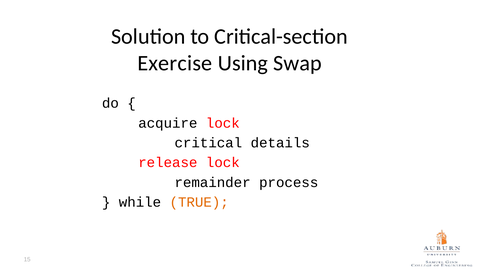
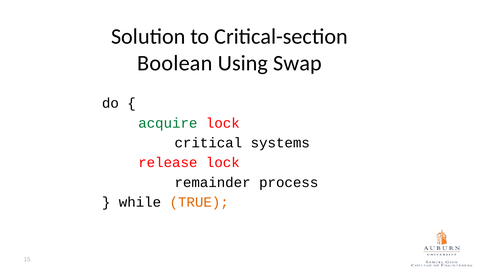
Exercise: Exercise -> Boolean (175, 63)
acquire colour: black -> green (168, 123)
details: details -> systems (280, 143)
